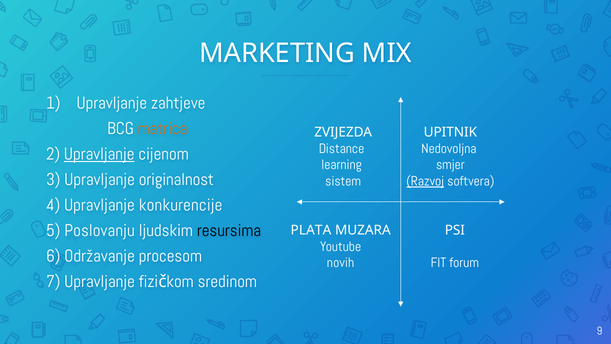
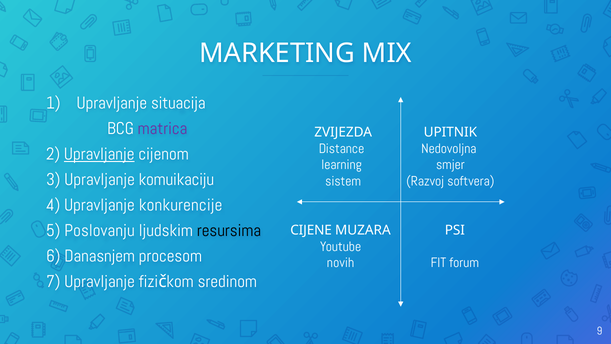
zahtjeve: zahtjeve -> situacija (178, 103)
matrica colour: orange -> purple (163, 129)
originalnost: originalnost -> komuikaciju (176, 180)
Razvoj underline: present -> none (425, 181)
PLATA: PLATA -> CIJENE (311, 230)
Održavanje: Održavanje -> Danasnjem (100, 256)
